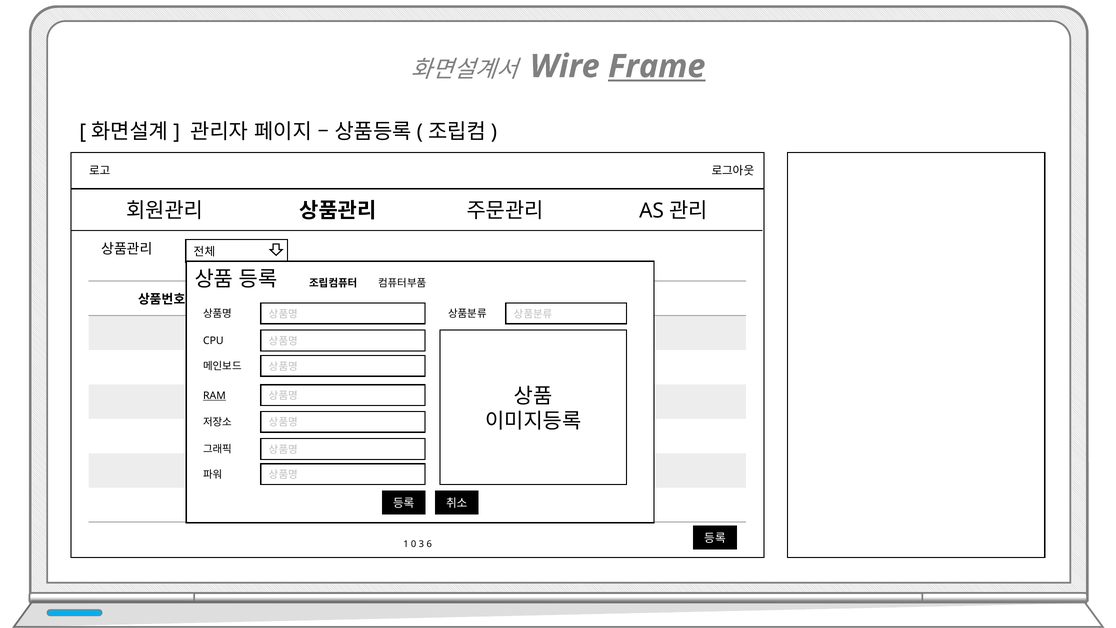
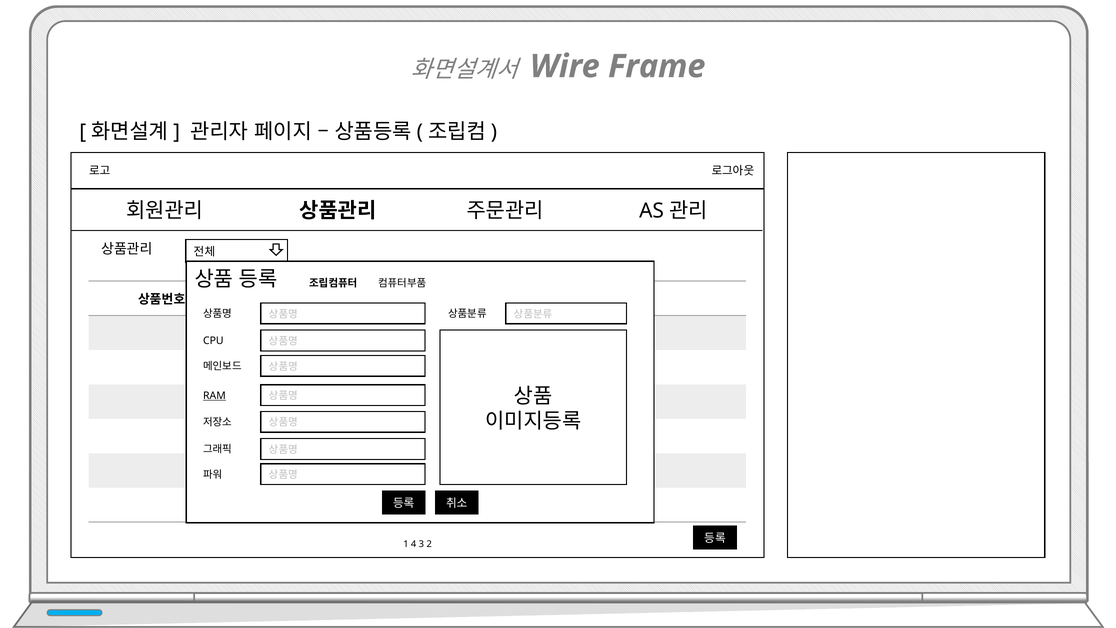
Frame underline: present -> none (657, 66)
0: 0 -> 4 (414, 544)
6: 6 -> 2 (429, 544)
